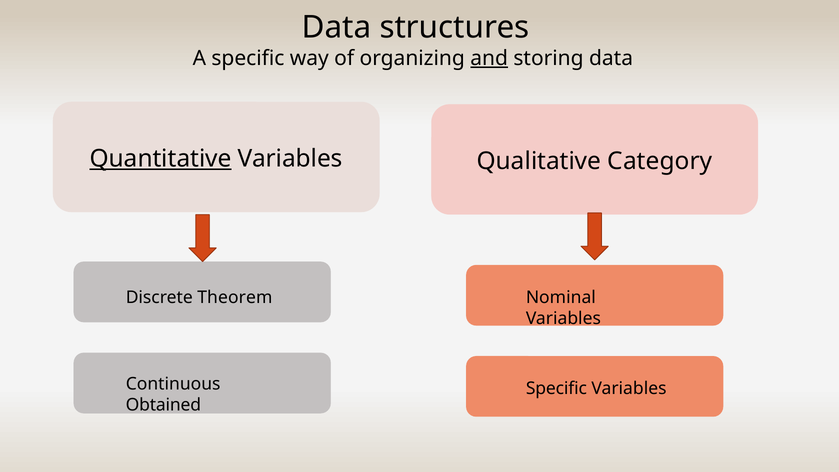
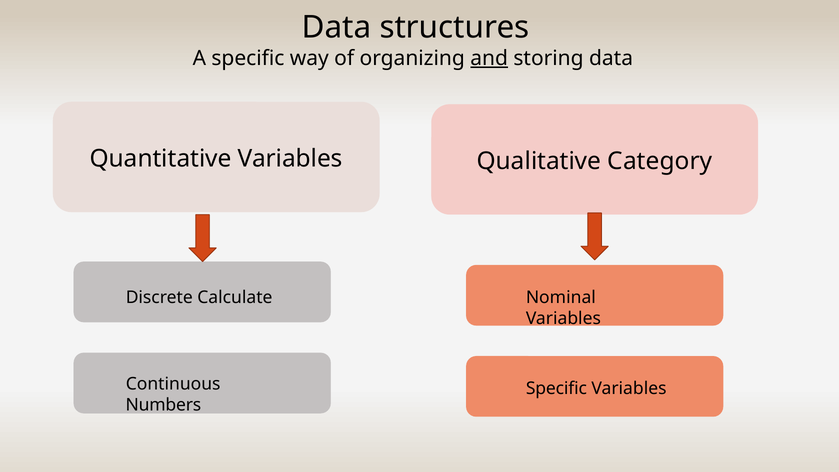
Quantitative underline: present -> none (161, 159)
Theorem: Theorem -> Calculate (235, 297)
Obtained: Obtained -> Numbers (163, 405)
